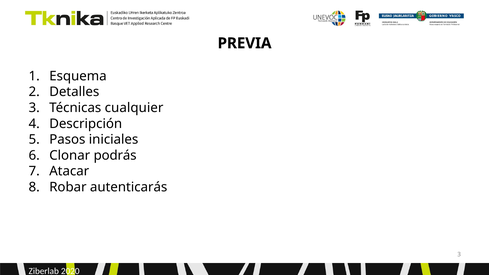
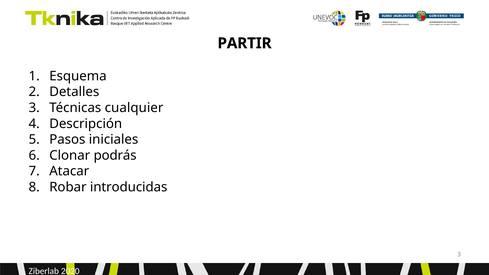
PREVIA: PREVIA -> PARTIR (245, 43)
autenticarás: autenticarás -> introducidas (129, 187)
